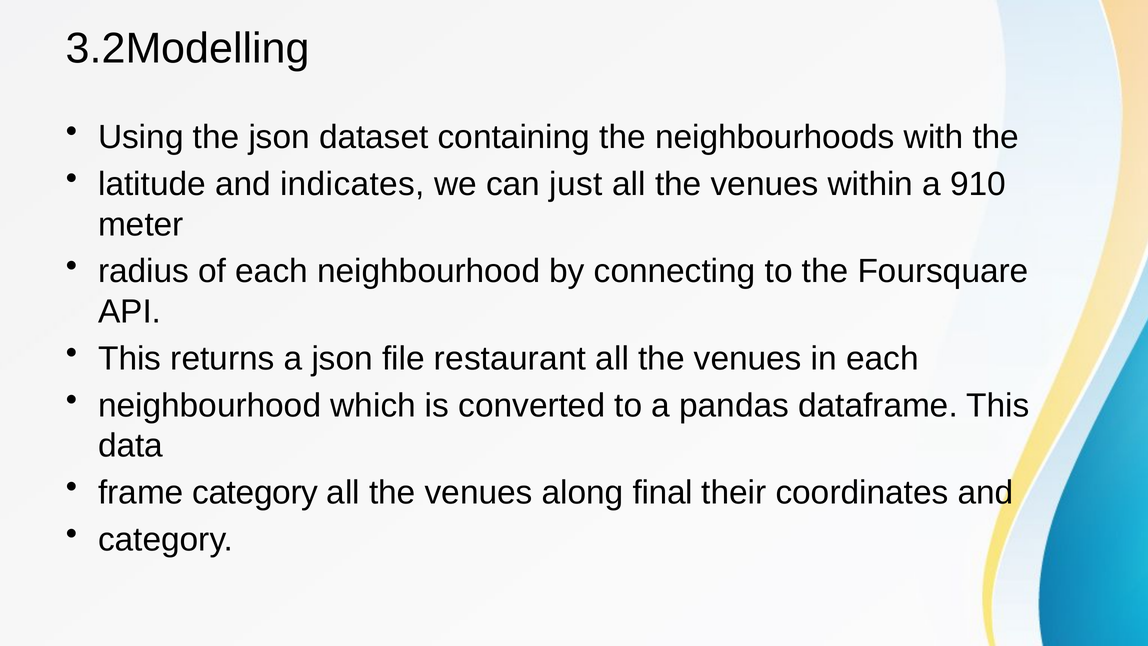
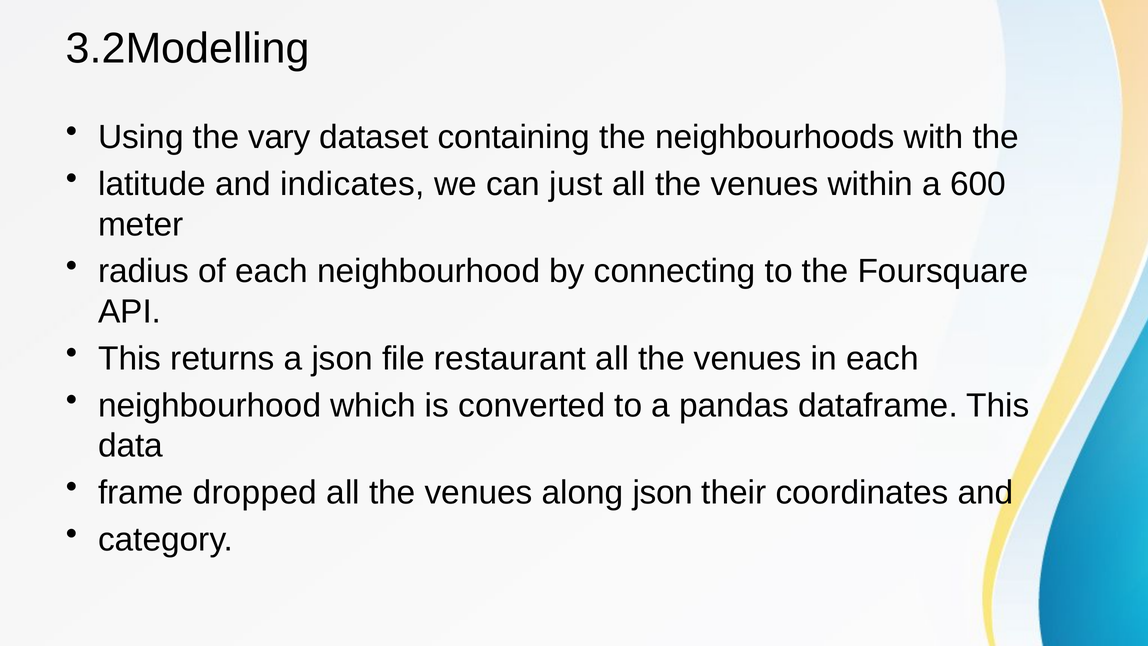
the json: json -> vary (279, 137)
910: 910 -> 600 (978, 184)
frame category: category -> dropped (255, 492)
along final: final -> json (663, 492)
